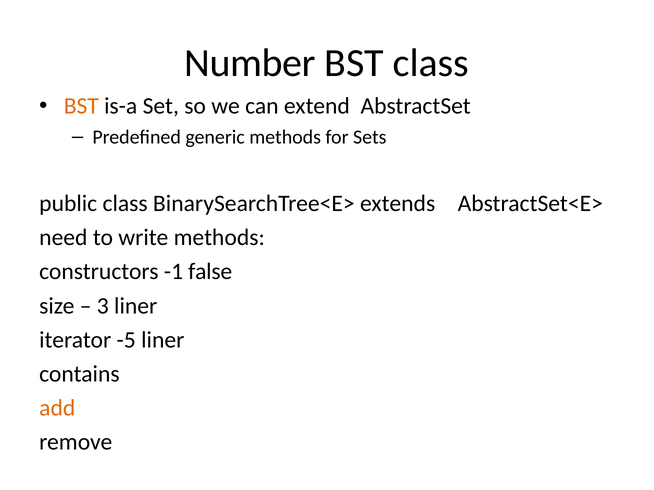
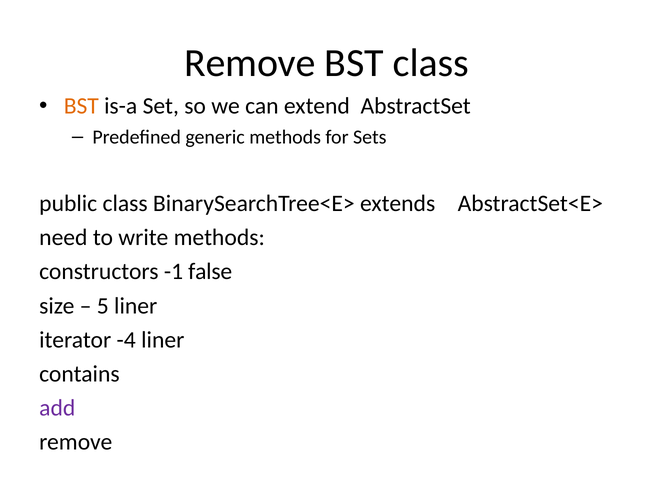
Number: Number -> Remove (250, 63)
3: 3 -> 5 (103, 306)
-5: -5 -> -4 (126, 340)
add colour: orange -> purple (57, 409)
